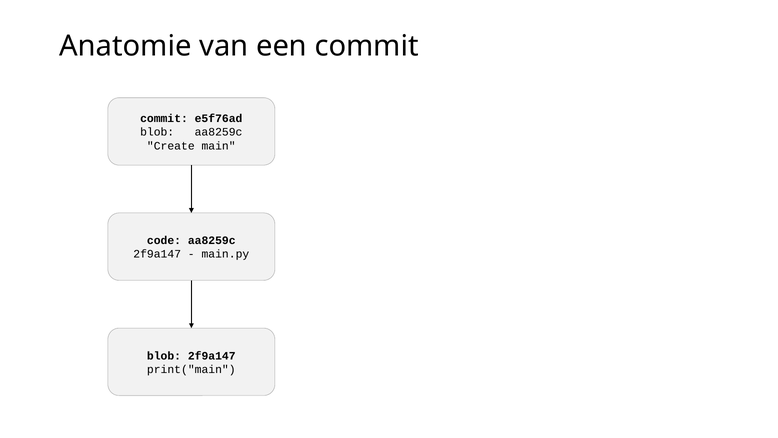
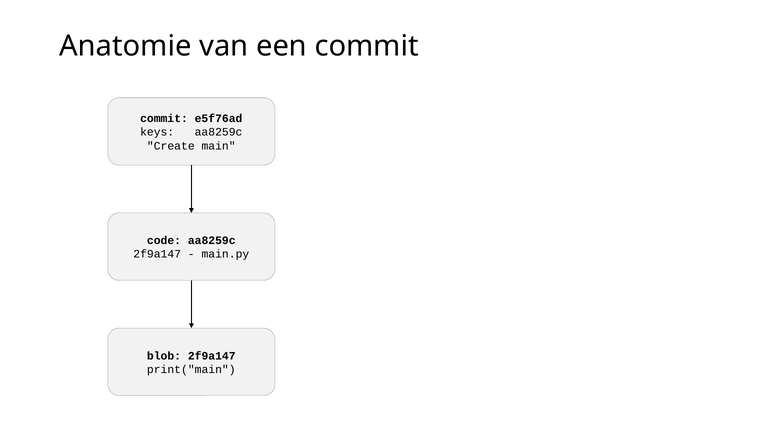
blob: blob -> keys (157, 132)
